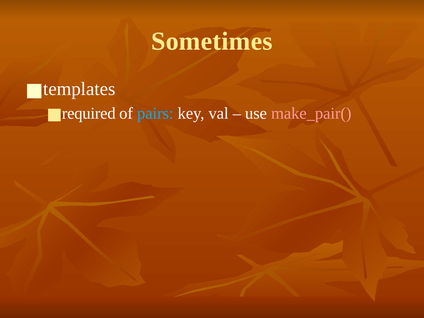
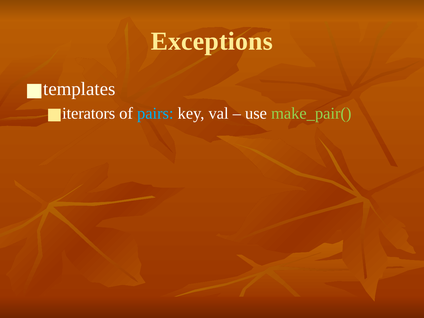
Sometimes: Sometimes -> Exceptions (212, 41)
required: required -> iterators (89, 113)
make_pair( colour: pink -> light green (311, 113)
